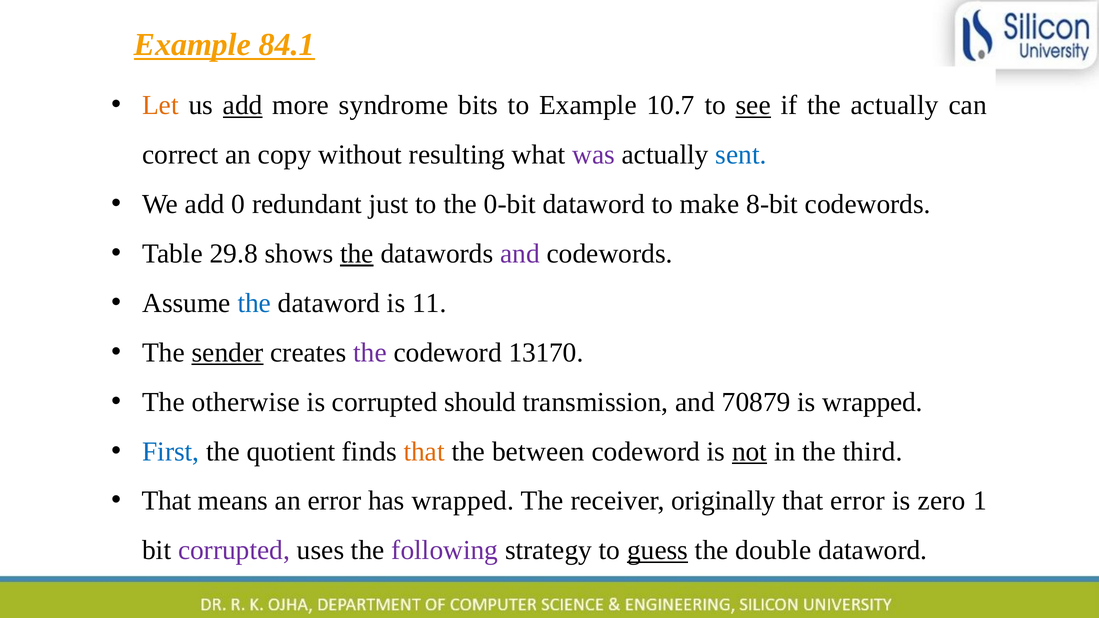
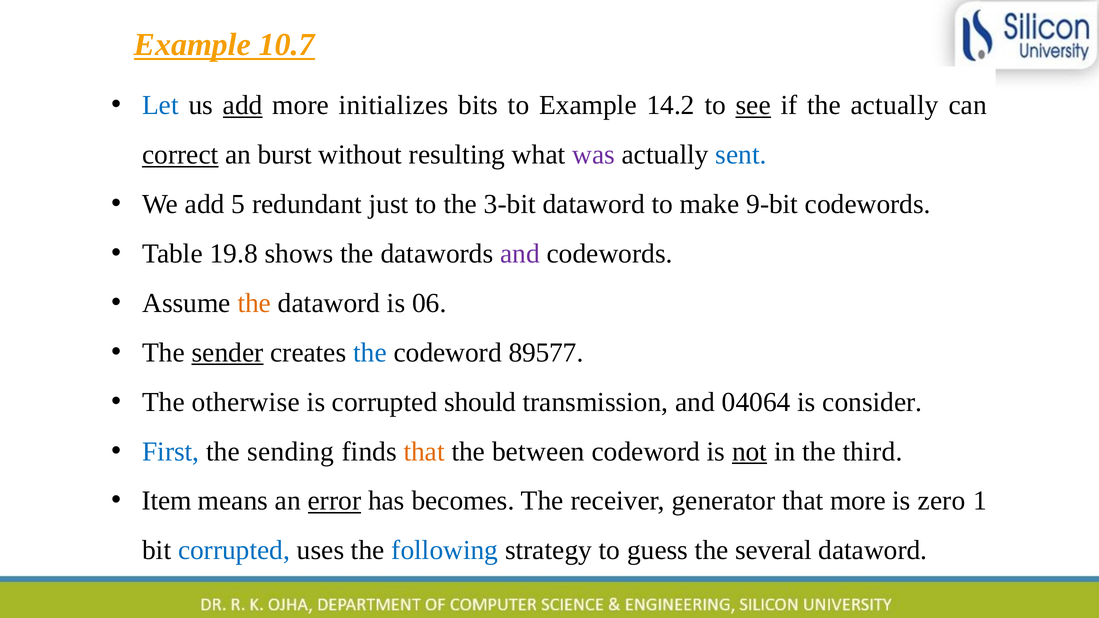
84.1: 84.1 -> 10.7 (287, 45)
Let colour: orange -> blue (160, 105)
syndrome: syndrome -> initializes (394, 105)
10.7: 10.7 -> 14.2 (671, 105)
correct underline: none -> present (180, 155)
copy: copy -> burst (285, 155)
0: 0 -> 5 (238, 204)
0-bit: 0-bit -> 3-bit (510, 204)
8-bit: 8-bit -> 9-bit (772, 204)
29.8: 29.8 -> 19.8 (234, 254)
the underline: present -> none (357, 254)
the colour: blue -> orange (254, 303)
11: 11 -> 06 (429, 303)
the colour: purple -> blue (370, 353)
13170: 13170 -> 89577 (546, 353)
70879: 70879 -> 04064 (756, 402)
is wrapped: wrapped -> consider (872, 402)
quotient: quotient -> sending (291, 452)
That: That -> Item (167, 501)
error underline: none -> present (335, 501)
has wrapped: wrapped -> becomes (463, 501)
originally: originally -> generator (723, 501)
that error: error -> more (858, 501)
corrupted colour: purple -> blue (234, 551)
following colour: purple -> blue (445, 551)
guess underline: present -> none (658, 551)
double: double -> several (773, 551)
